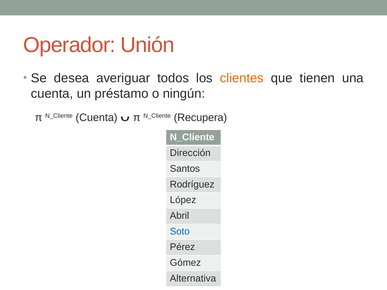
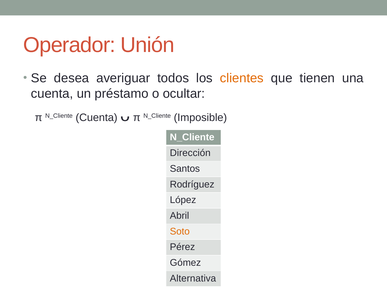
ningún: ningún -> ocultar (184, 94)
Recupera: Recupera -> Imposible (200, 118)
Soto colour: blue -> orange (180, 232)
